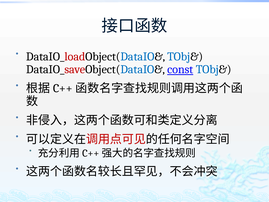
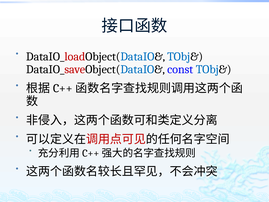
const underline: present -> none (180, 69)
